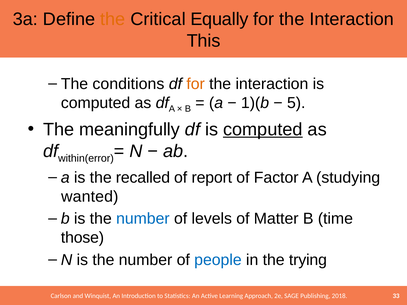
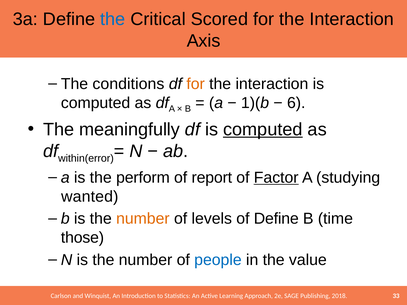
the colour: orange -> blue (113, 19)
Equally: Equally -> Scored (219, 19)
This: This -> Axis (204, 41)
5: 5 -> 6 (296, 103)
recalled: recalled -> perform (143, 178)
Factor underline: none -> present (276, 178)
number colour: blue -> orange (143, 219)
of Matter: Matter -> Define (276, 219)
trying: trying -> value (308, 260)
